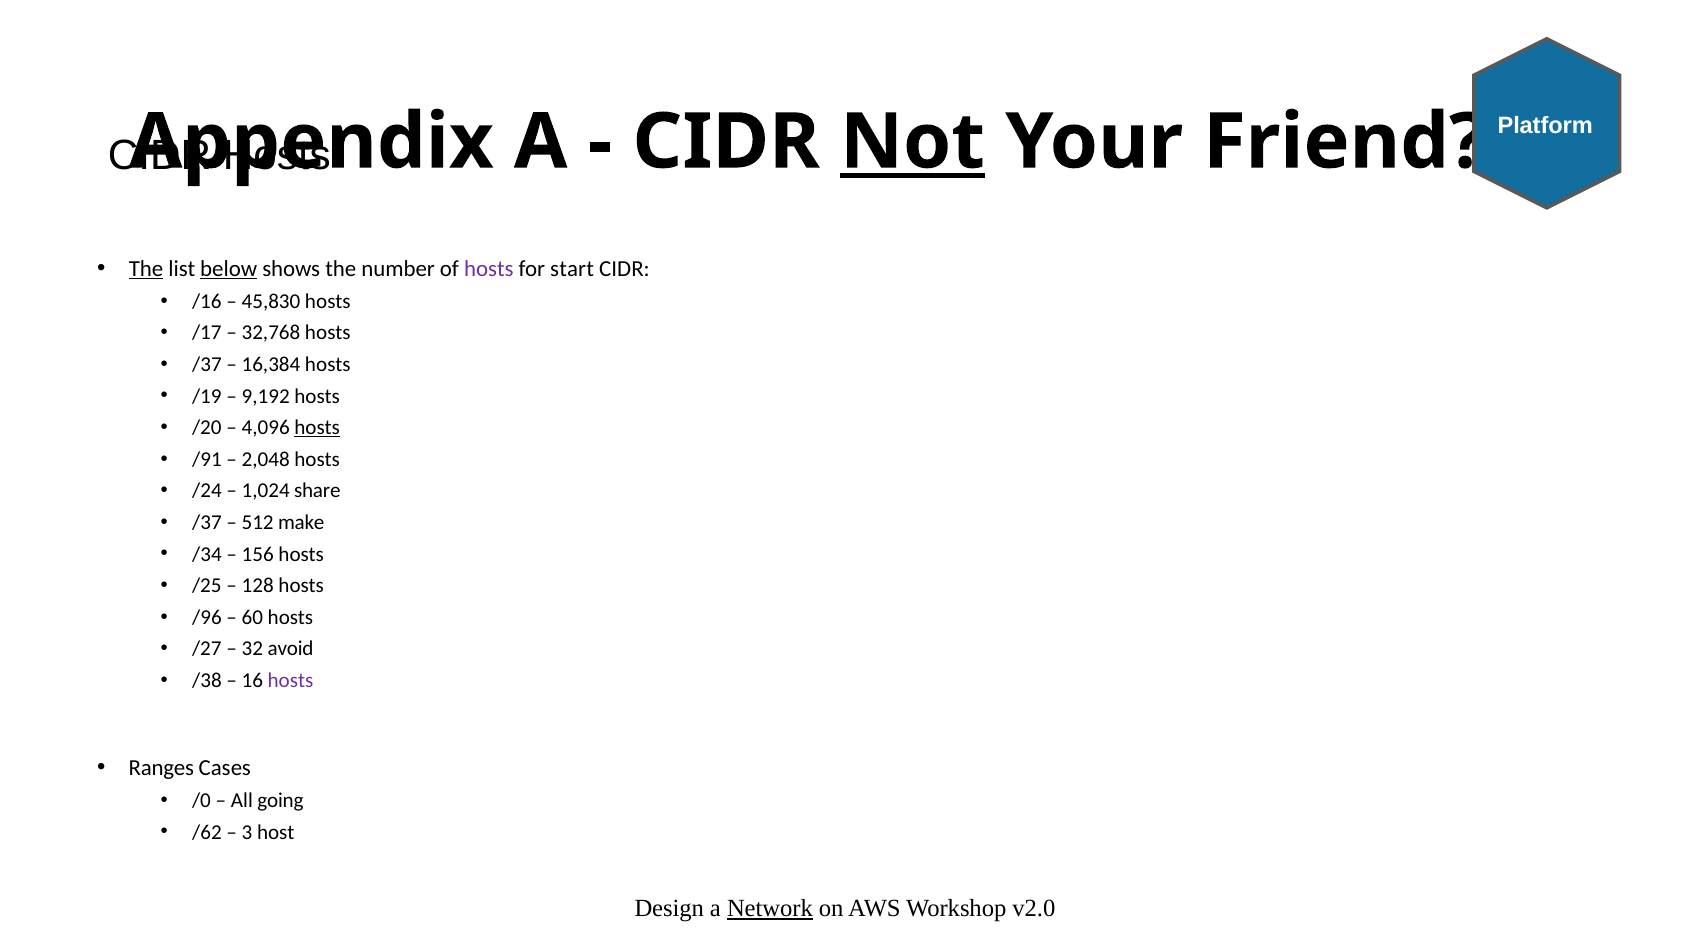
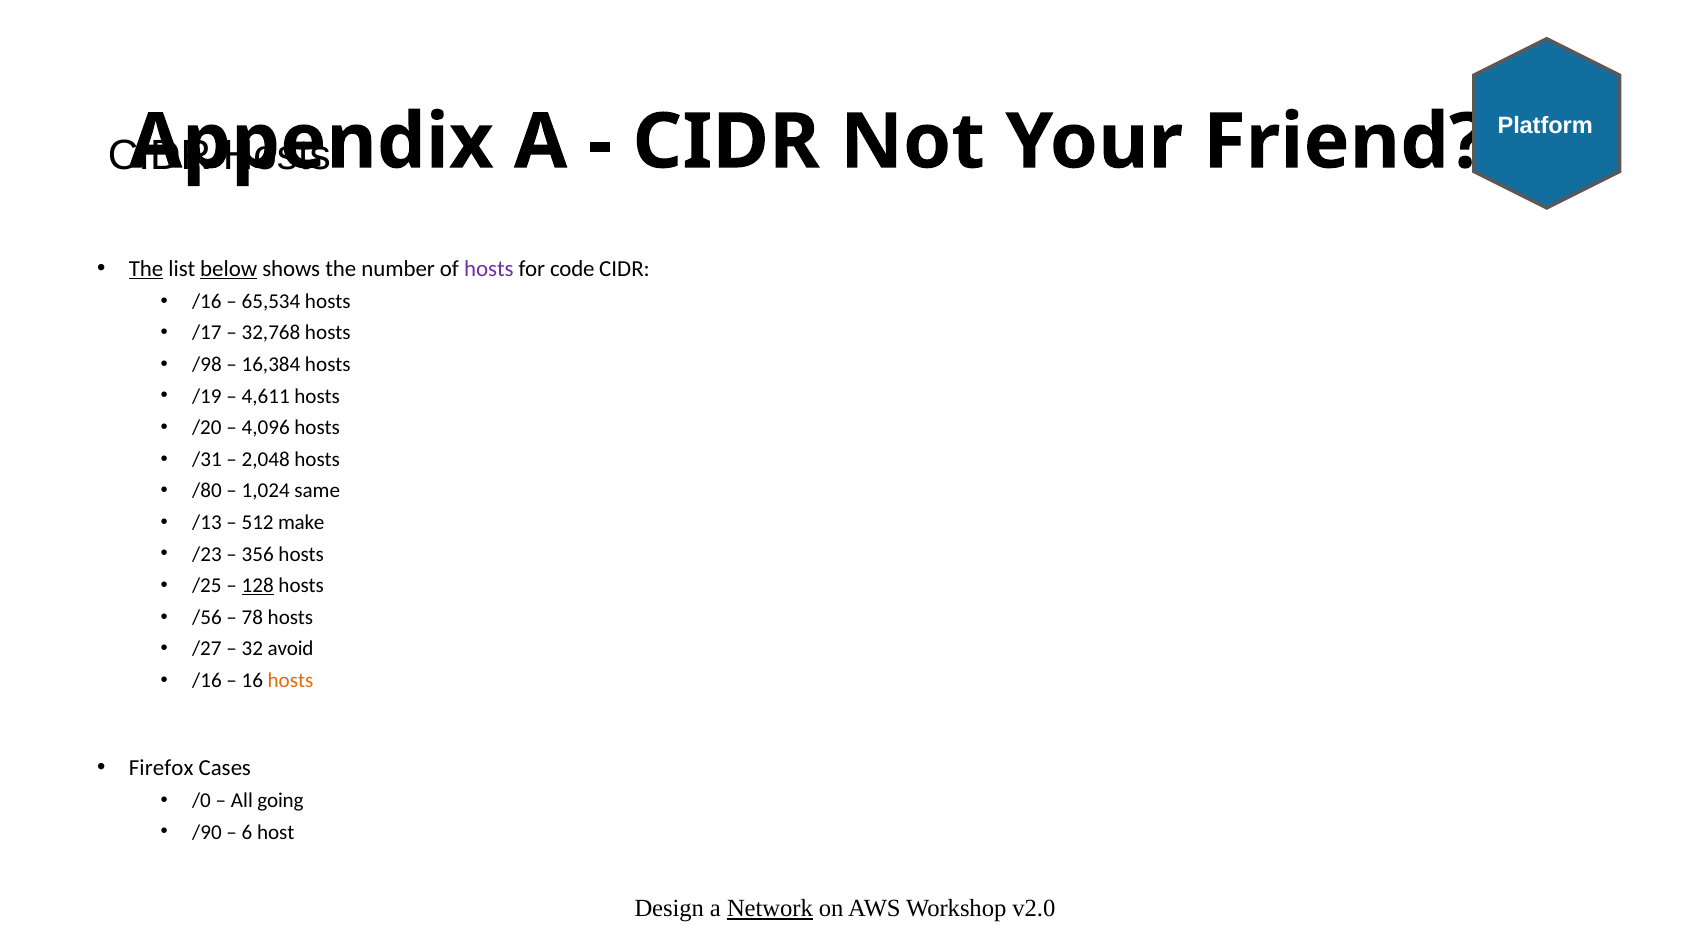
Not underline: present -> none (913, 142)
start: start -> code (572, 269)
45,830: 45,830 -> 65,534 (271, 301)
/37: /37 -> /98 (207, 364)
9,192: 9,192 -> 4,611 (266, 396)
hosts underline: present -> none (317, 427)
/91: /91 -> /31 (207, 459)
/24: /24 -> /80 (207, 491)
share: share -> same (317, 491)
/37: /37 -> /13 (207, 522)
/34: /34 -> /23 (207, 554)
156: 156 -> 356 (258, 554)
128 underline: none -> present (258, 585)
/96: /96 -> /56 (207, 617)
60: 60 -> 78 (252, 617)
/38: /38 -> /16 (207, 680)
hosts colour: purple -> orange (290, 680)
Ranges: Ranges -> Firefox (161, 768)
/62: /62 -> /90 (207, 832)
3: 3 -> 6 (247, 832)
